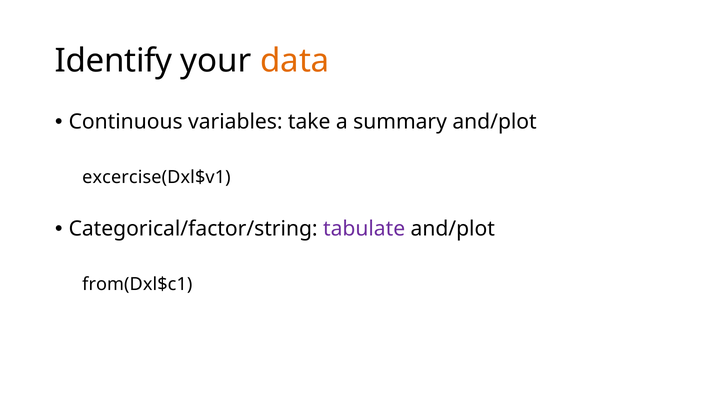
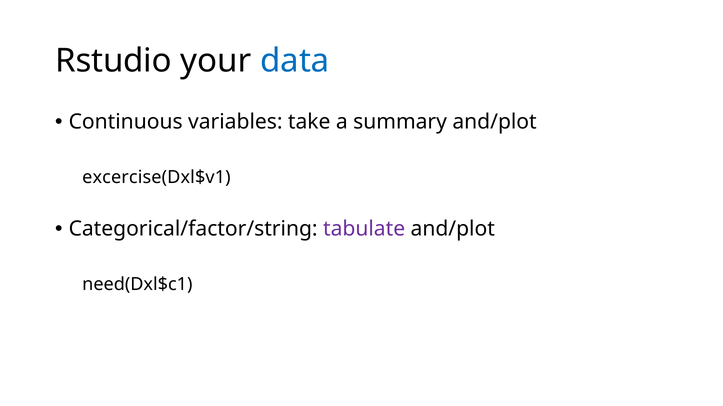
Identify: Identify -> Rstudio (114, 61)
data colour: orange -> blue (295, 61)
from(Dxl$c1: from(Dxl$c1 -> need(Dxl$c1 (137, 285)
